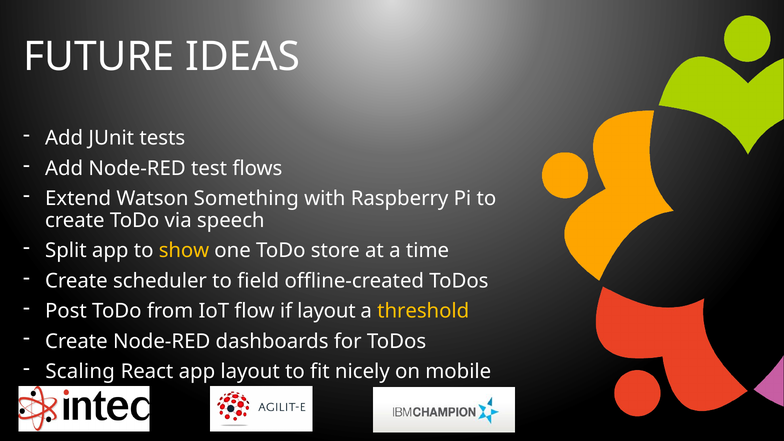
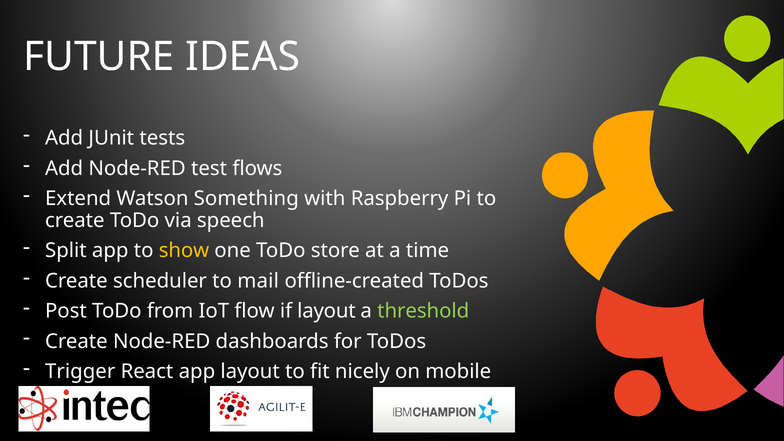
field: field -> mail (258, 281)
threshold colour: yellow -> light green (423, 311)
Scaling: Scaling -> Trigger (80, 371)
